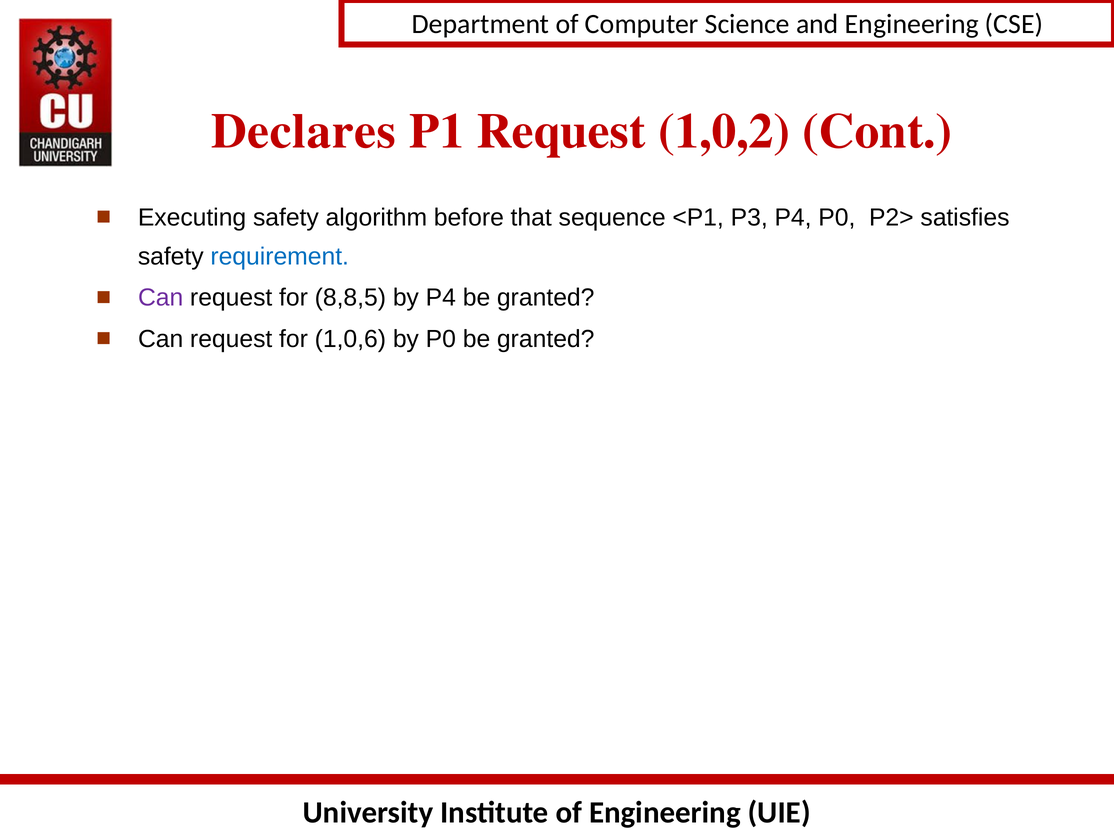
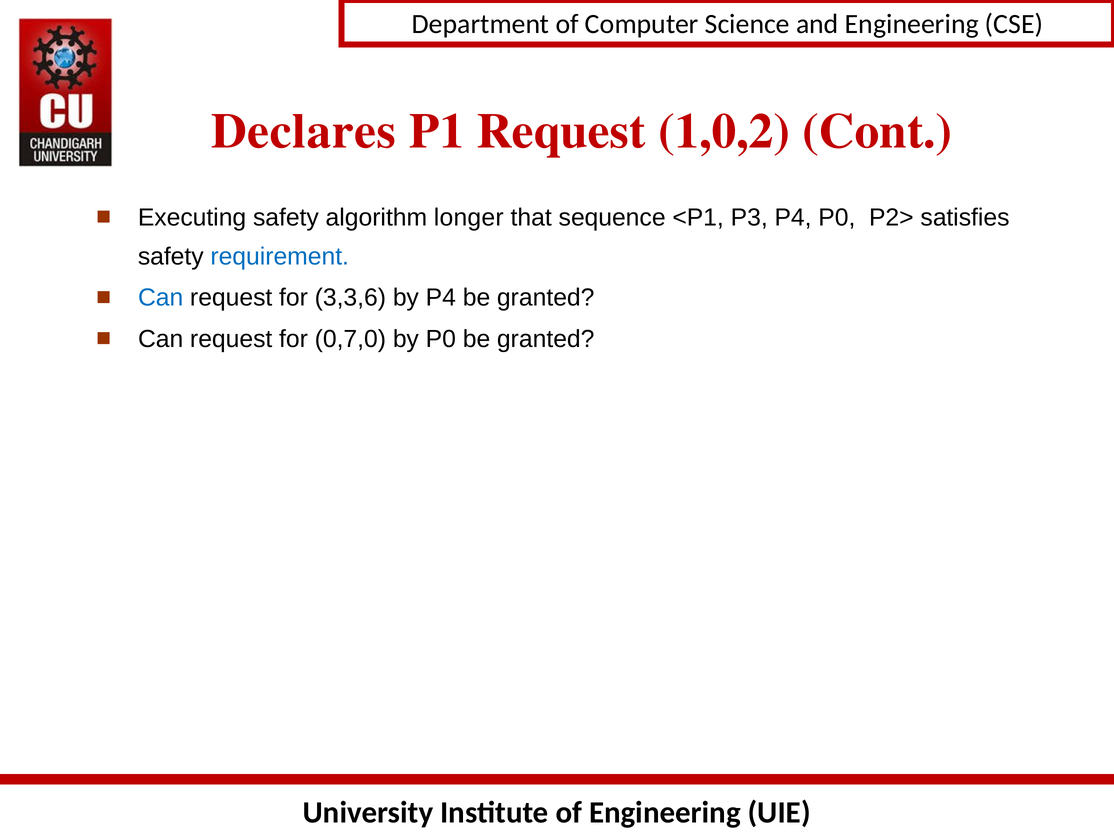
before: before -> longer (469, 218)
Can colour: purple -> blue (161, 298)
8,8,5: 8,8,5 -> 3,3,6 (350, 298)
1,0,6: 1,0,6 -> 0,7,0 (350, 339)
